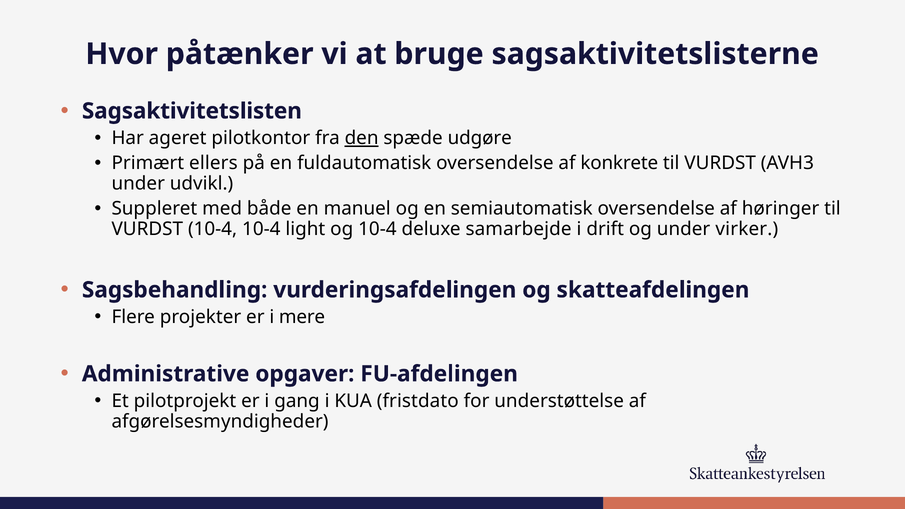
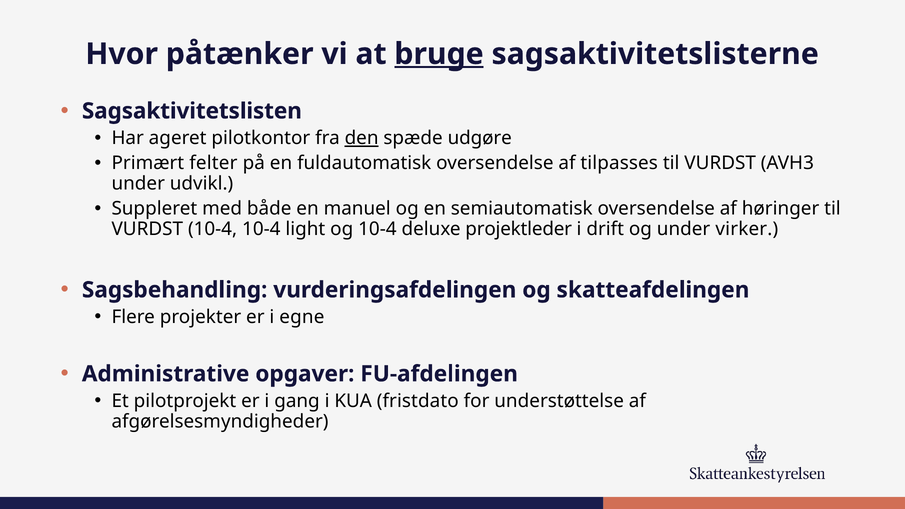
bruge underline: none -> present (439, 54)
ellers: ellers -> felter (213, 163)
konkrete: konkrete -> tilpasses (619, 163)
samarbejde: samarbejde -> projektleder (519, 229)
mere: mere -> egne (302, 317)
